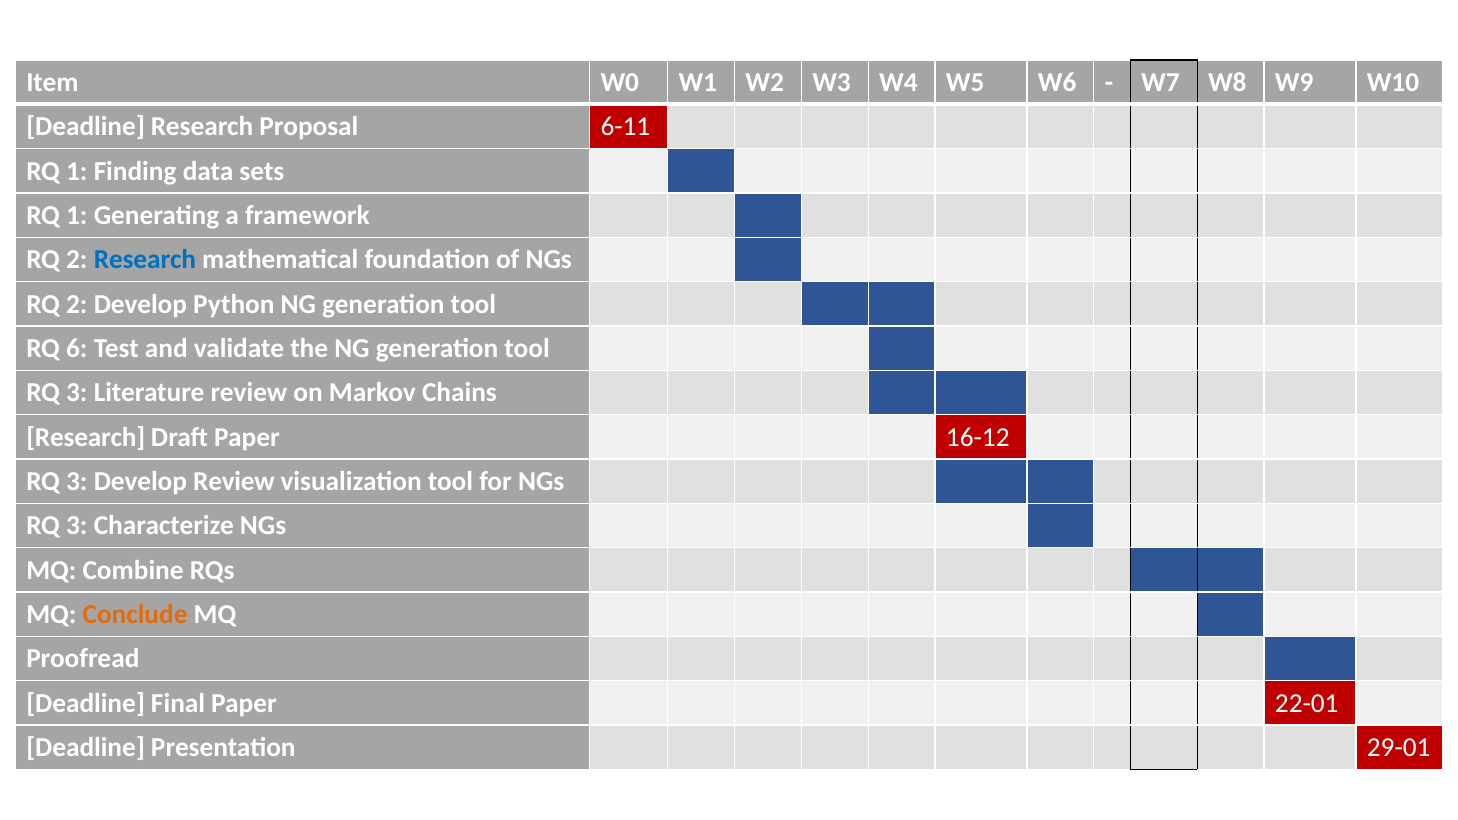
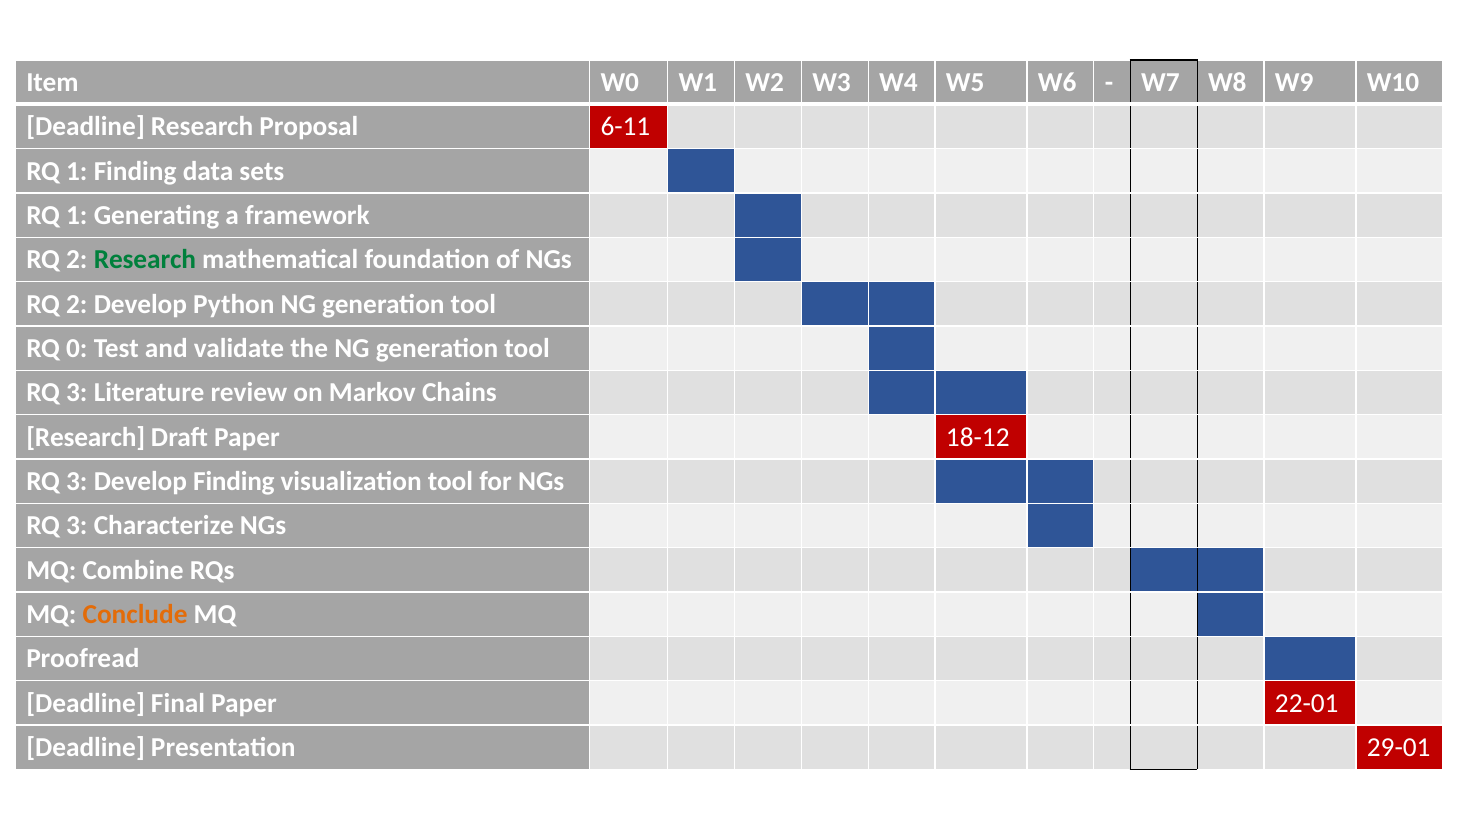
Research colour: blue -> green (145, 260)
6: 6 -> 0 (77, 348)
16-12: 16-12 -> 18-12 (978, 437)
Develop Review: Review -> Finding (234, 481)
